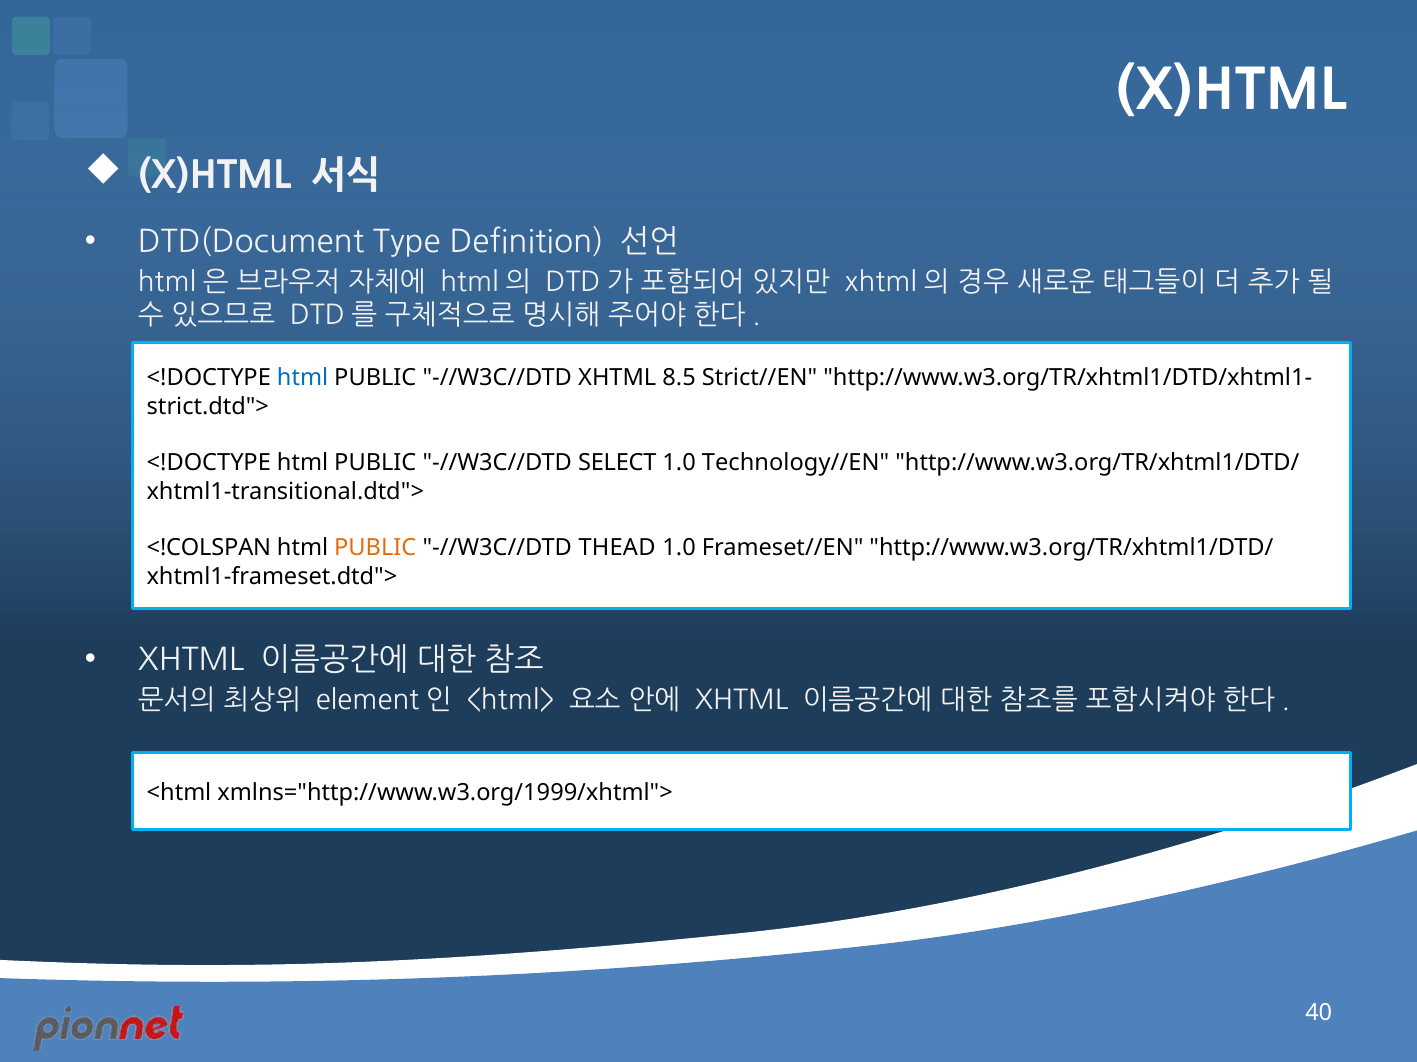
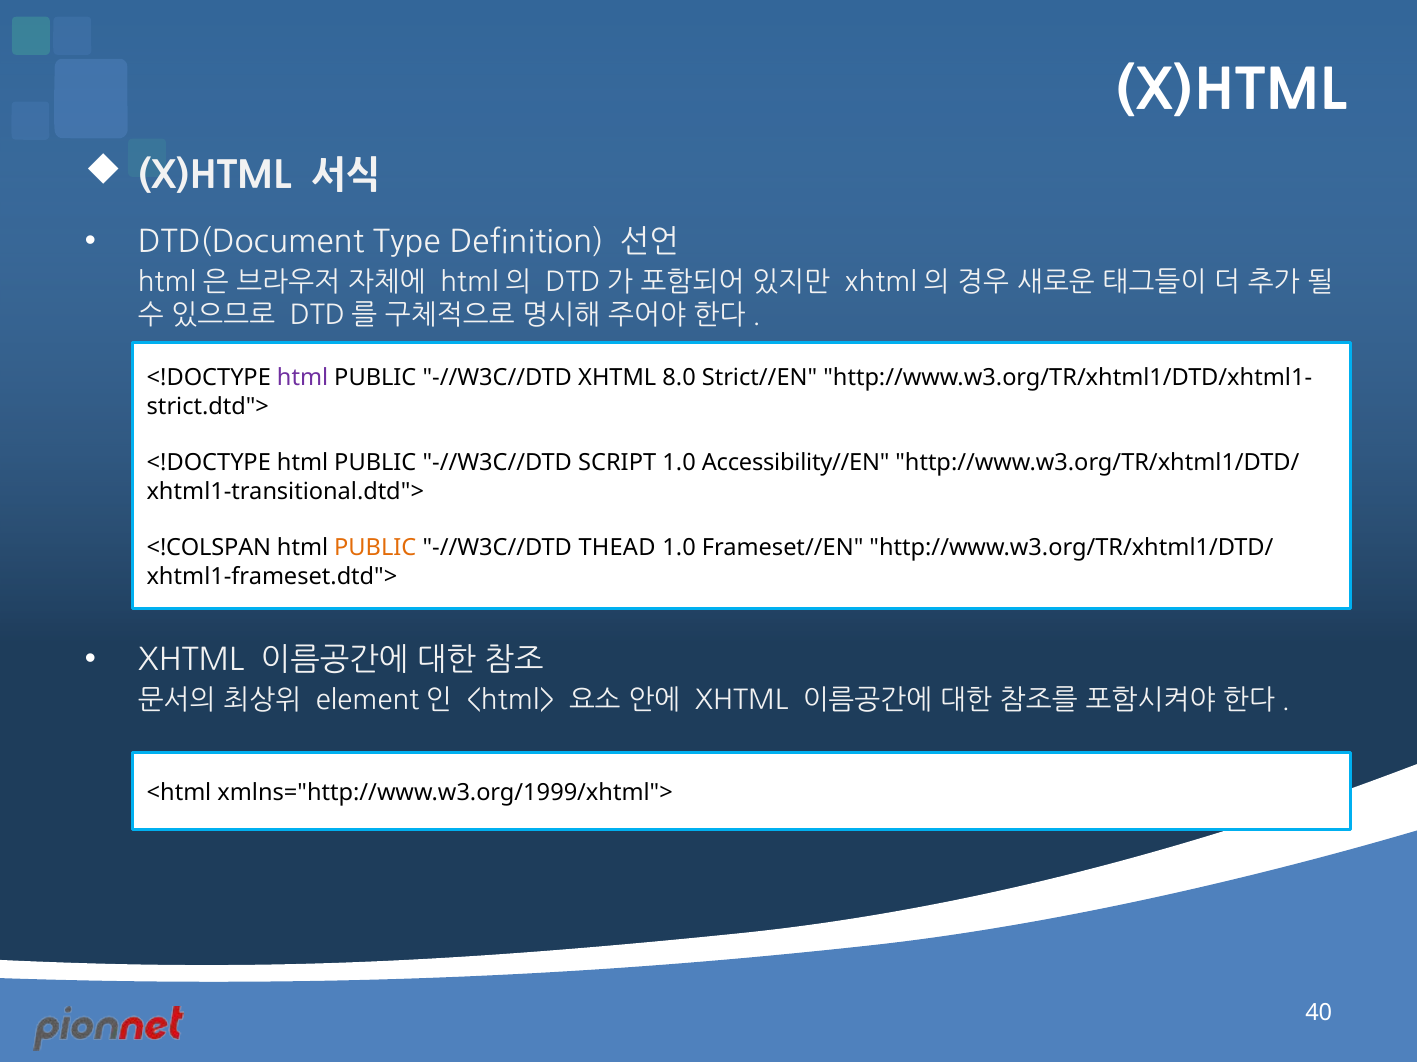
html colour: blue -> purple (303, 378)
8.5: 8.5 -> 8.0 (679, 378)
SELECT: SELECT -> SCRIPT (617, 464)
Technology//EN: Technology//EN -> Accessibility//EN (796, 464)
